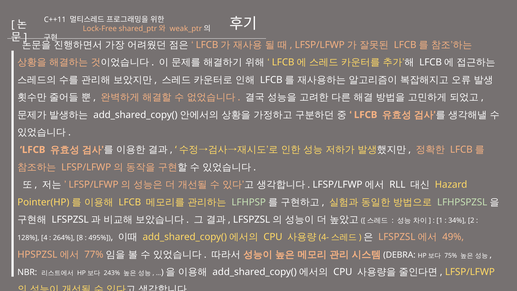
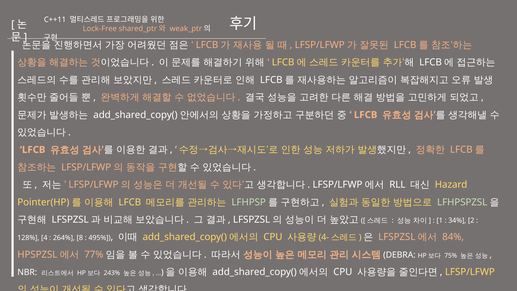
49%: 49% -> 84% (453, 237)
